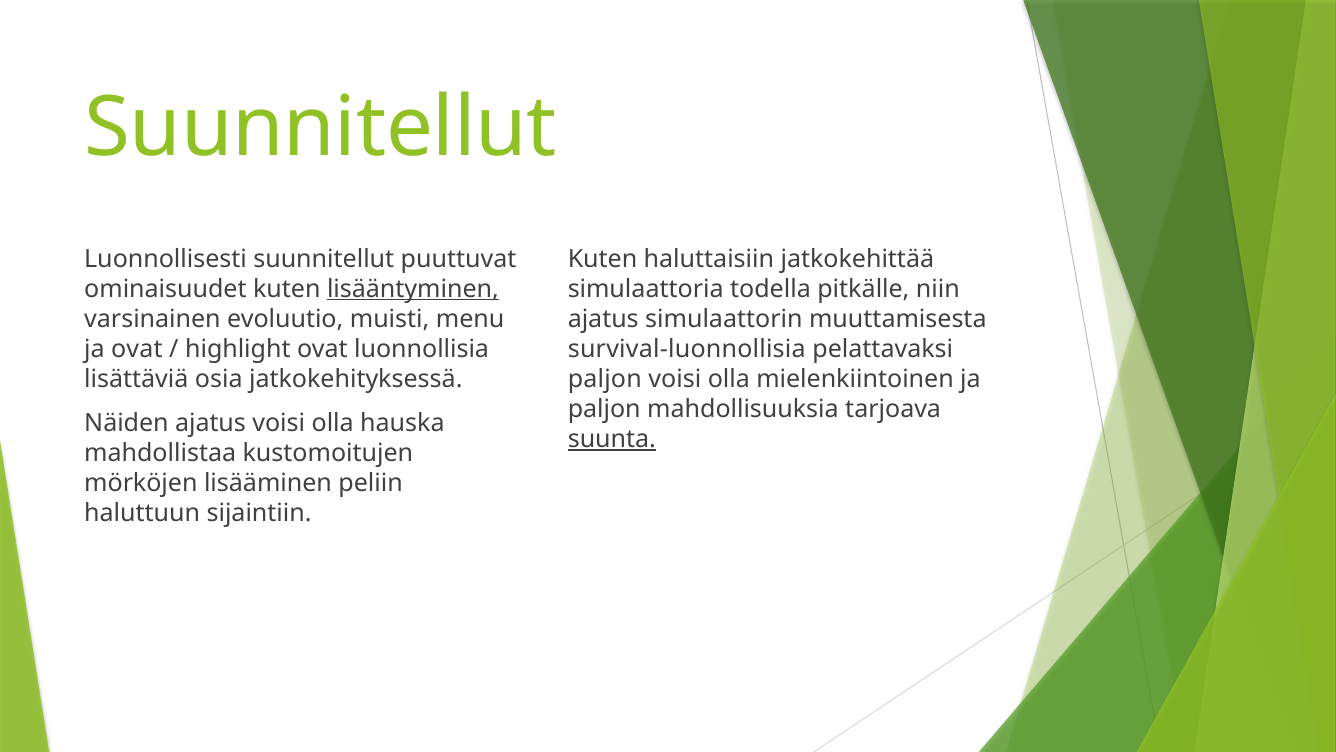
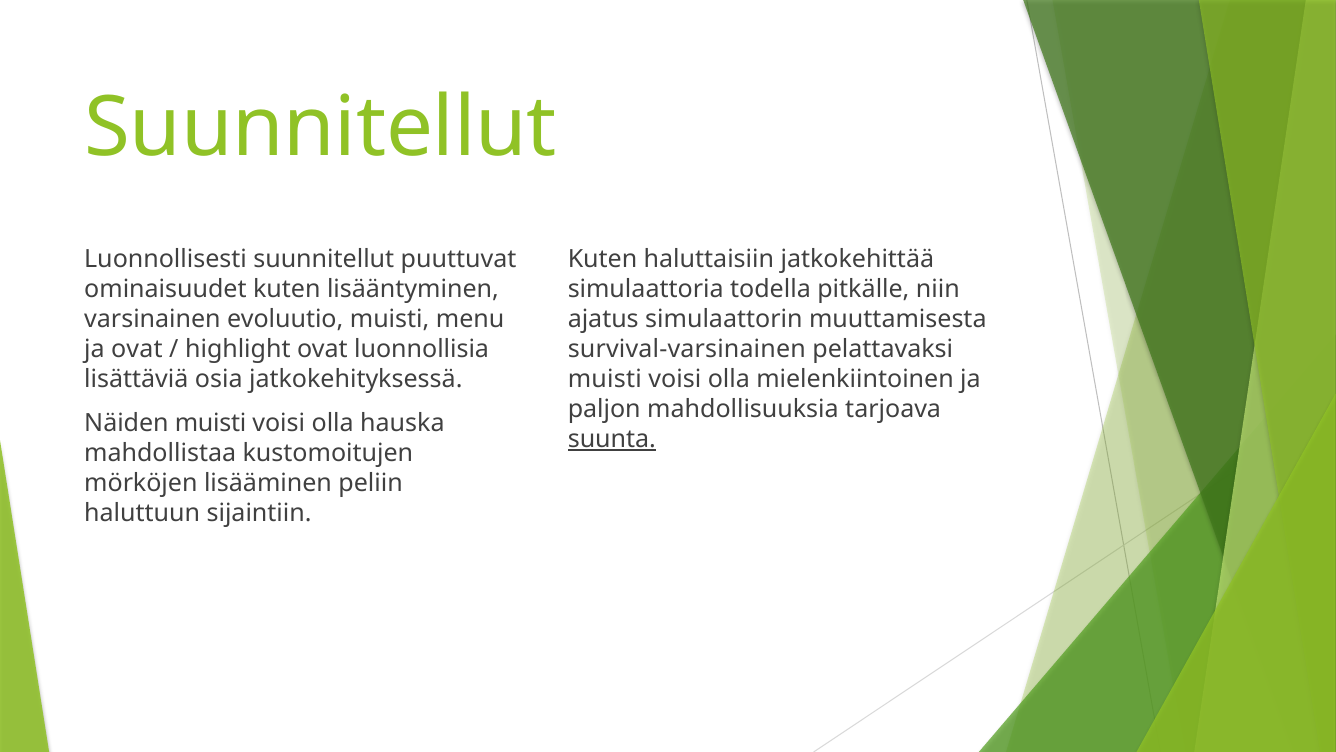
lisääntyminen underline: present -> none (413, 289)
survival-luonnollisia: survival-luonnollisia -> survival-varsinainen (687, 349)
paljon: paljon -> muisti (605, 379)
Näiden ajatus: ajatus -> muisti (211, 423)
